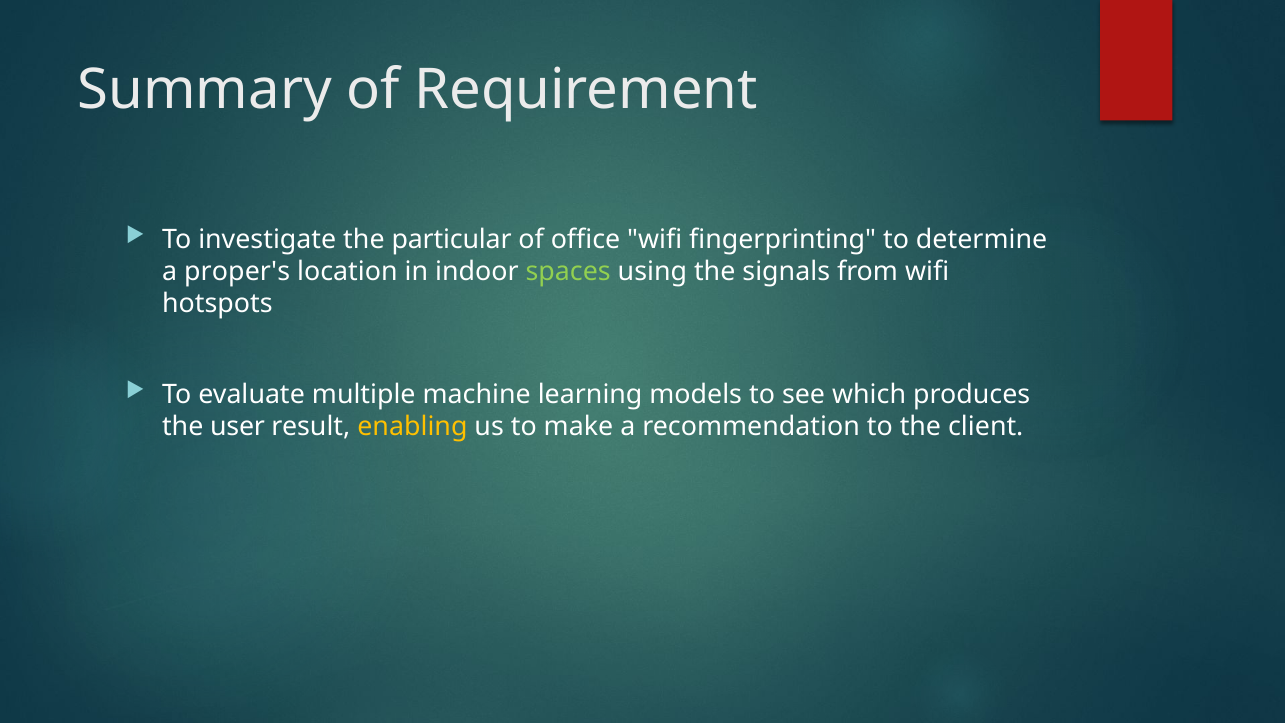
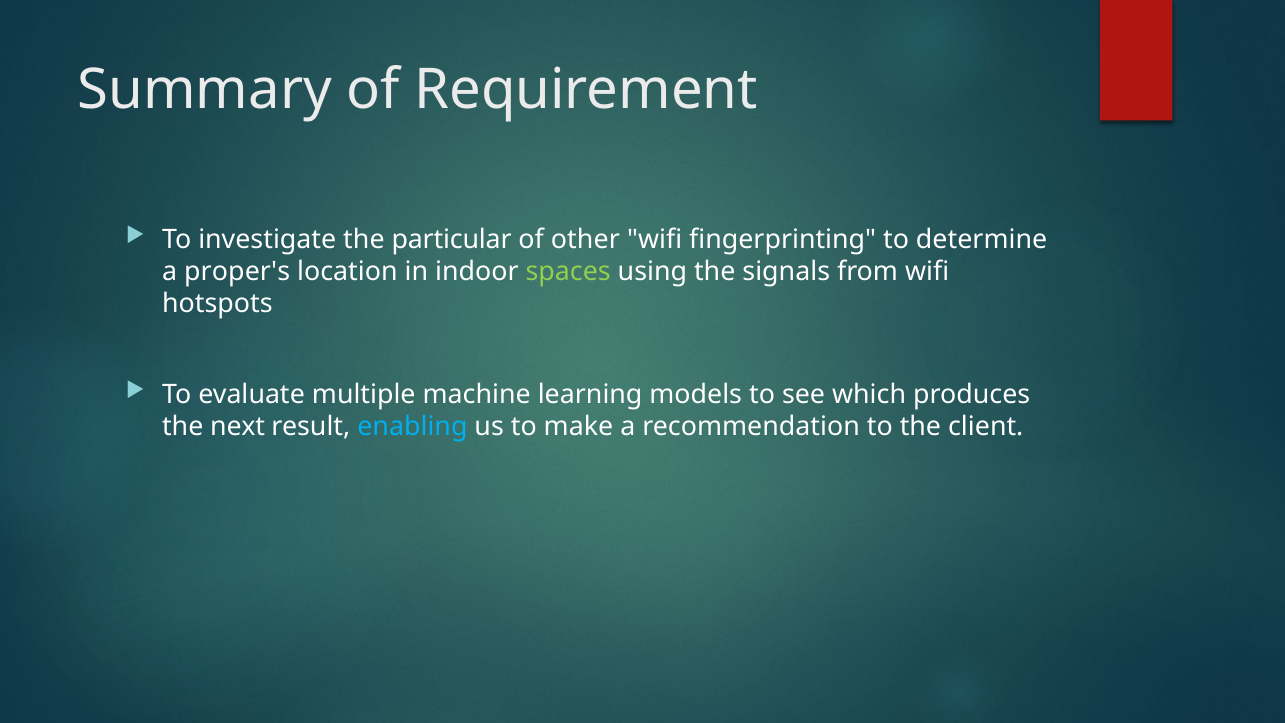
office: office -> other (585, 239)
user: user -> next (238, 427)
enabling colour: yellow -> light blue (412, 427)
